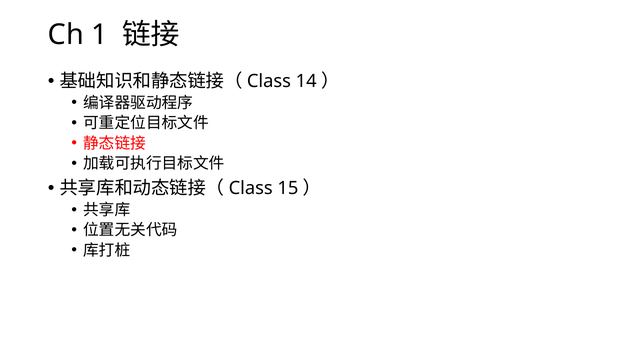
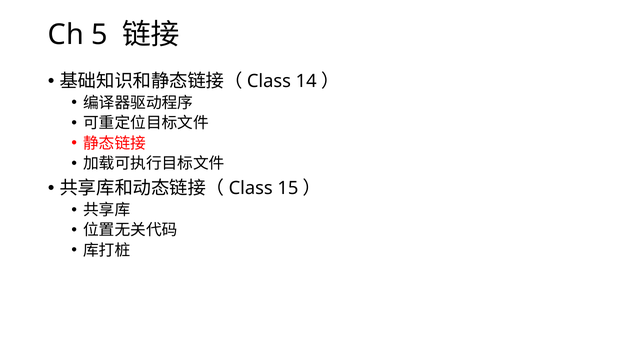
1: 1 -> 5 (100, 35)
